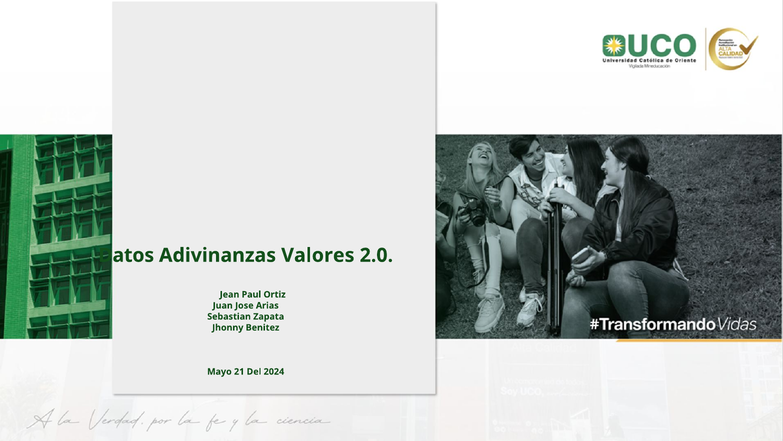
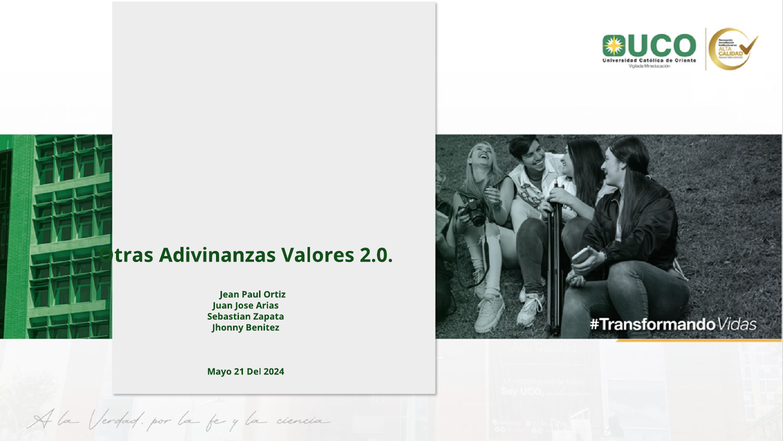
Datos: Datos -> Otras (126, 255)
